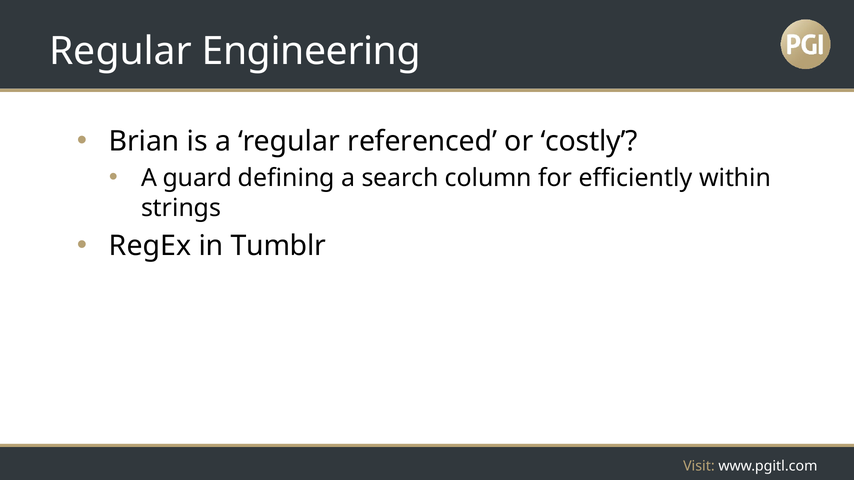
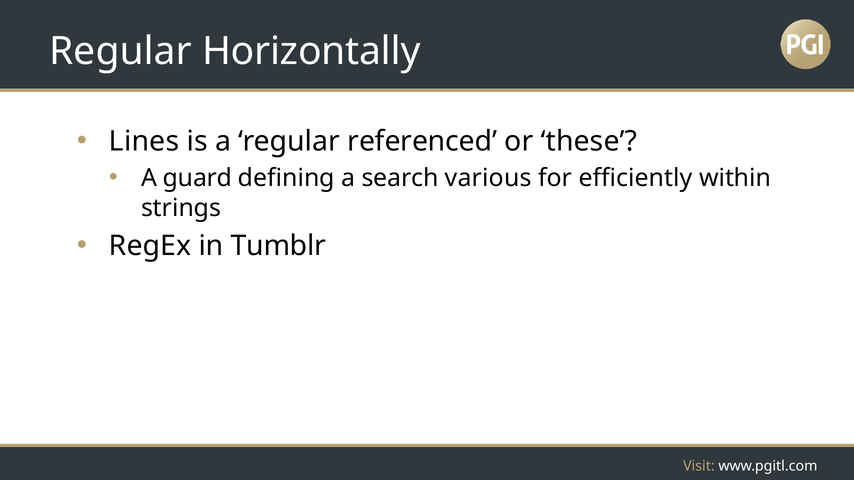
Engineering: Engineering -> Horizontally (311, 52)
Brian: Brian -> Lines (144, 141)
costly: costly -> these (589, 141)
column: column -> various (488, 178)
